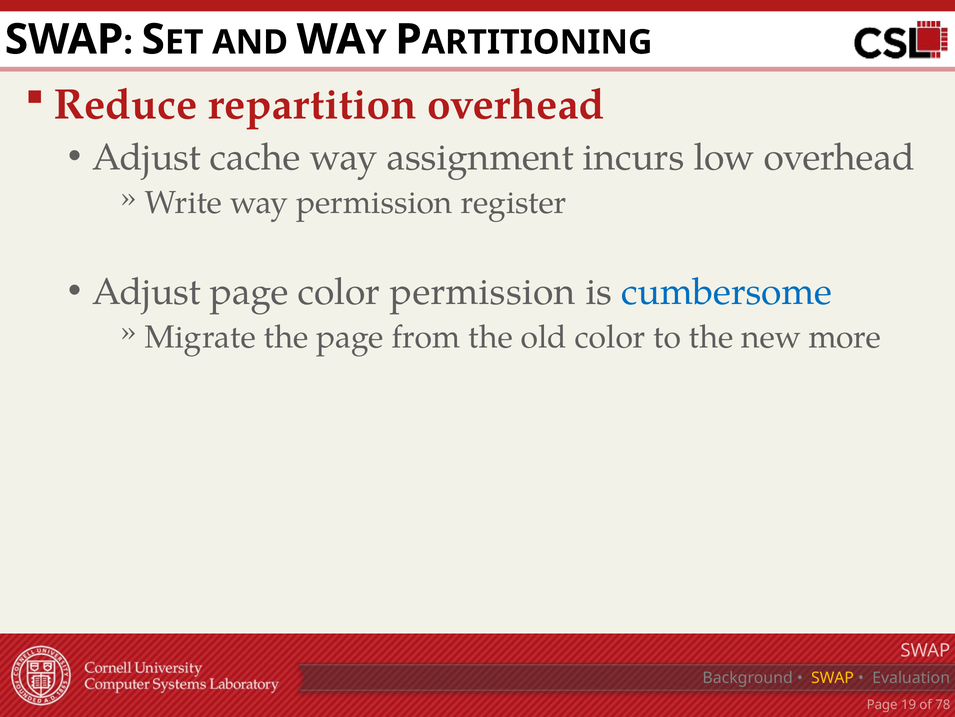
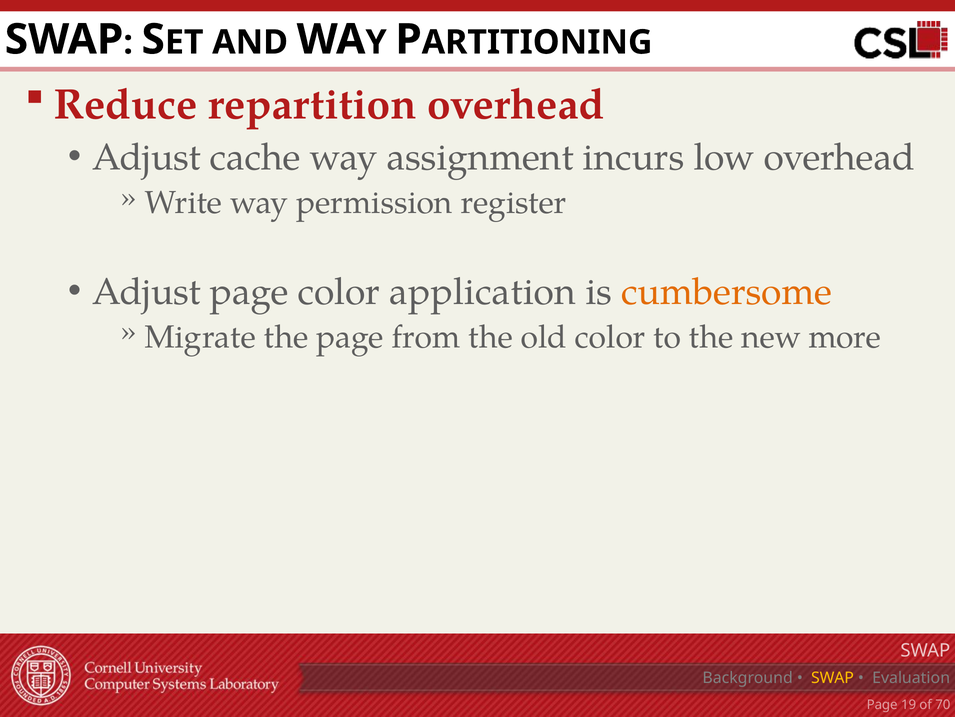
color permission: permission -> application (483, 292)
cumbersome colour: blue -> orange (727, 292)
78: 78 -> 70 (943, 704)
